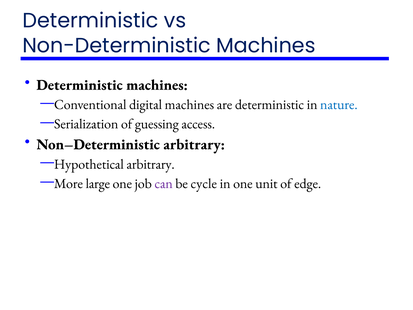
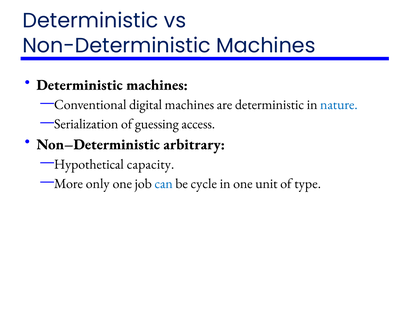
Hypothetical arbitrary: arbitrary -> capacity (151, 164)
large: large -> only (98, 183)
can colour: purple -> blue (164, 183)
edge: edge -> type (308, 183)
